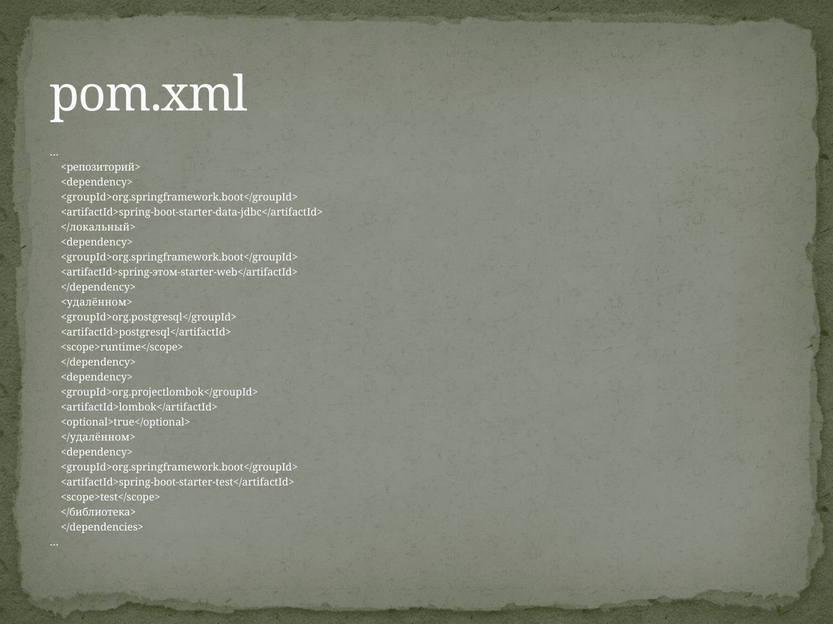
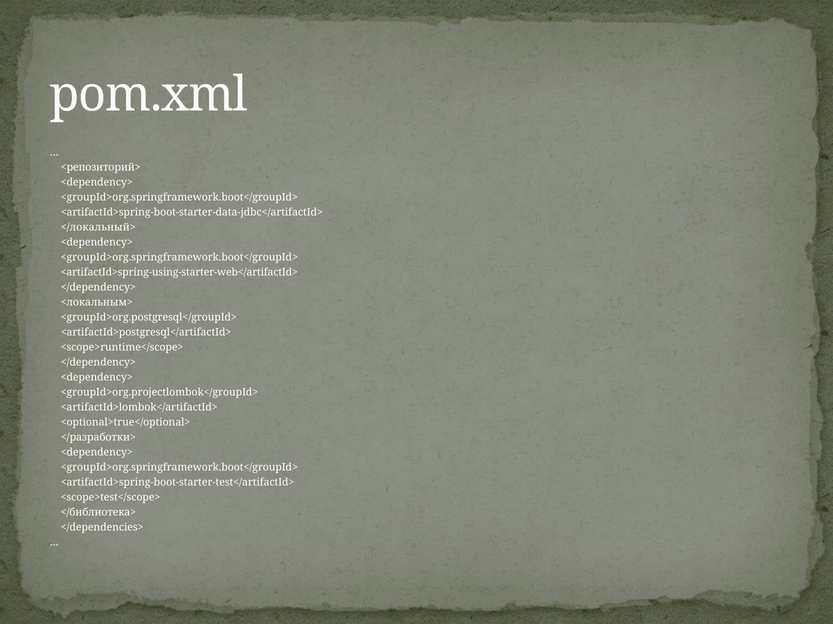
<artifactId>spring-этом-starter-web</artifactId>: <artifactId>spring-этом-starter-web</artifactId> -> <artifactId>spring-using-starter-web</artifactId> (179, 273)
<удалённом>: <удалённом> -> <локальным> (97, 303)
</удалённом>: </удалённом> -> </разработки> (98, 438)
